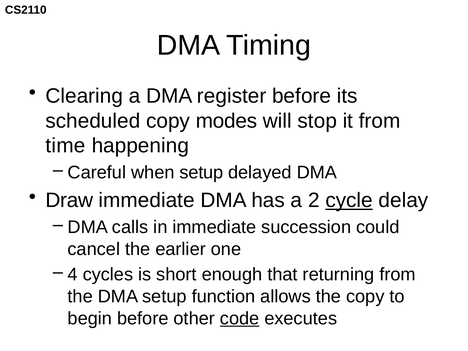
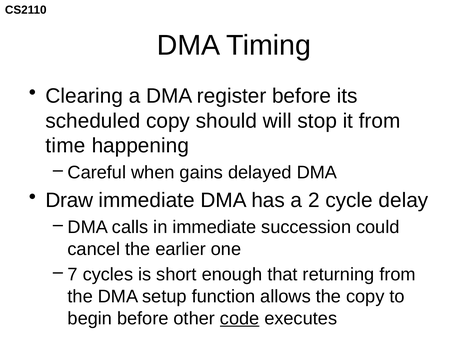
modes: modes -> should (226, 121)
when setup: setup -> gains (201, 173)
cycle underline: present -> none (349, 200)
4: 4 -> 7 (73, 275)
